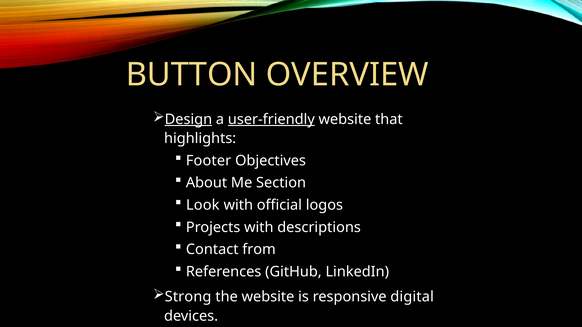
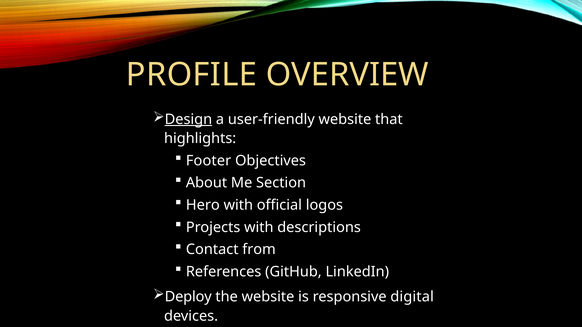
BUTTON: BUTTON -> PROFILE (191, 75)
user-friendly underline: present -> none (271, 119)
Look: Look -> Hero (203, 205)
Strong: Strong -> Deploy (188, 297)
